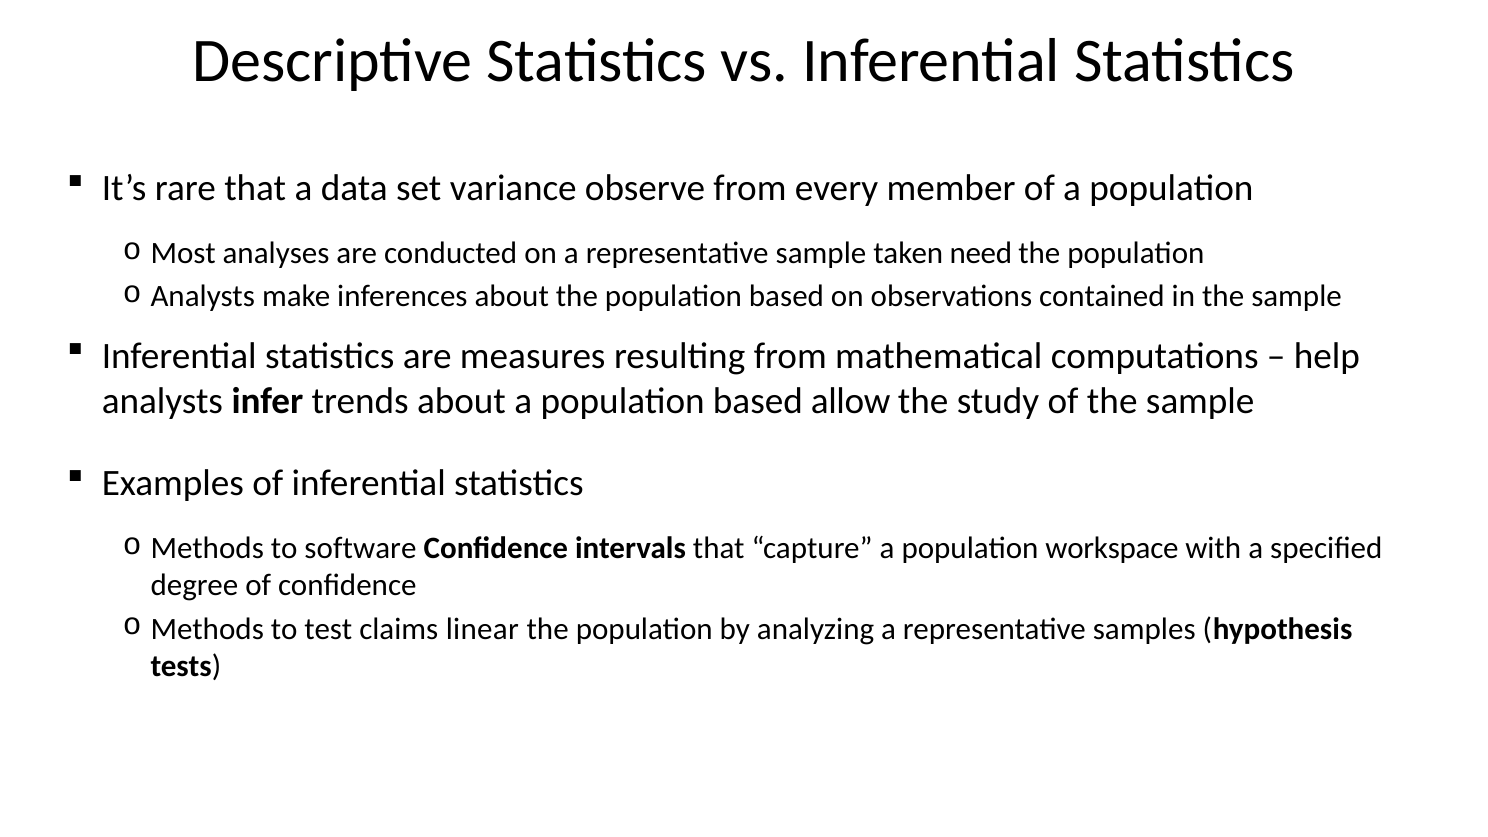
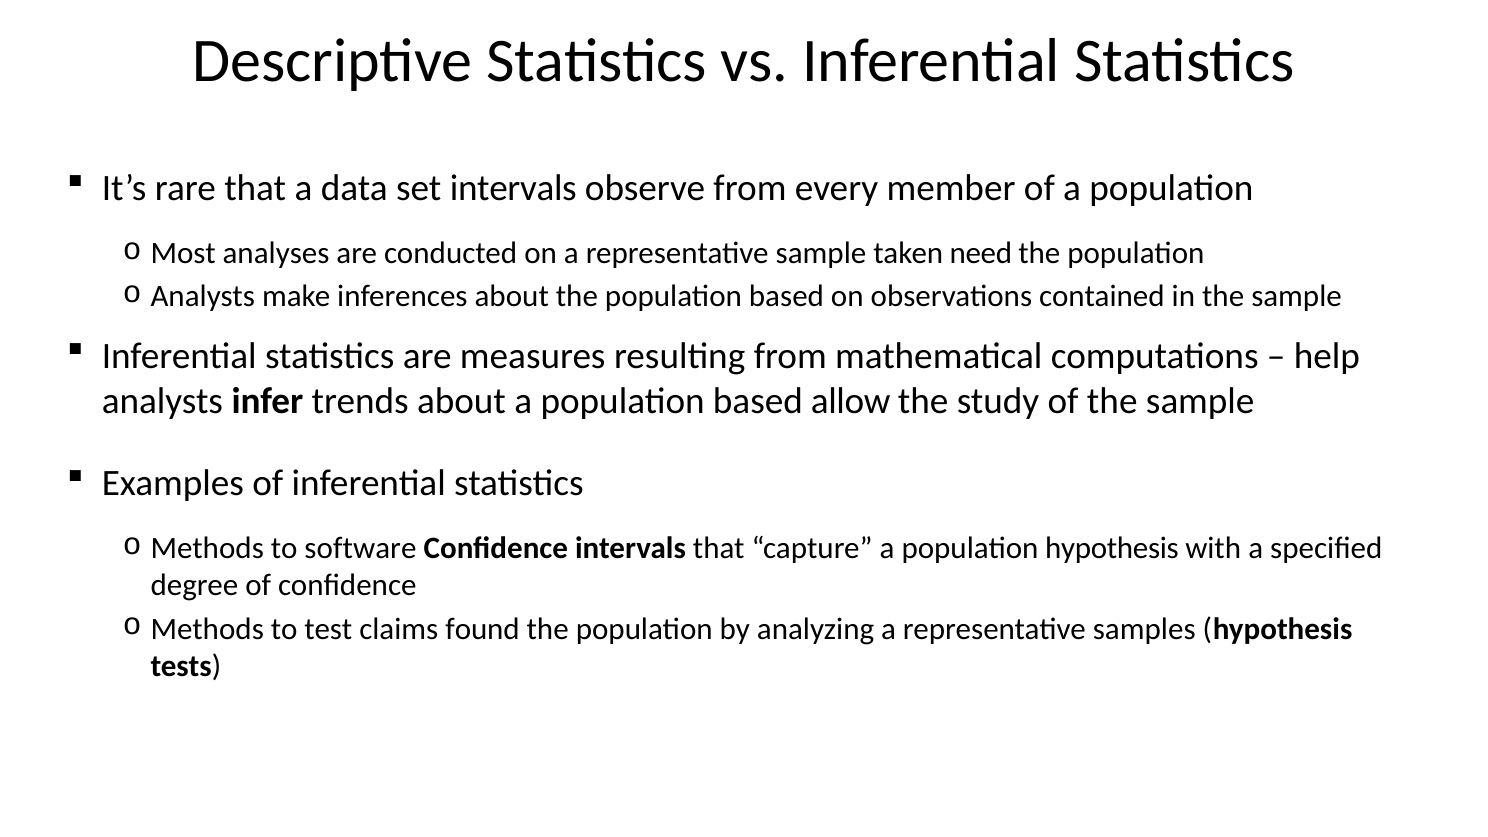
set variance: variance -> intervals (513, 188)
population workspace: workspace -> hypothesis (1112, 548)
linear: linear -> found (483, 629)
